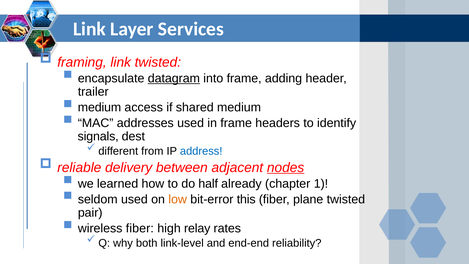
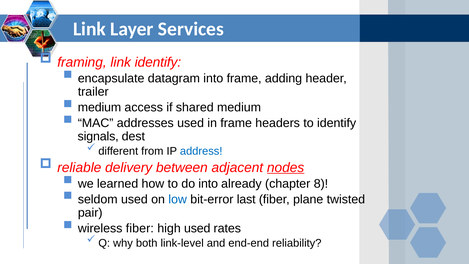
link twisted: twisted -> identify (158, 62)
datagram underline: present -> none (174, 78)
do half: half -> into (208, 184)
1: 1 -> 8 (321, 184)
low colour: orange -> blue (178, 199)
this: this -> last (246, 199)
high relay: relay -> used (197, 228)
